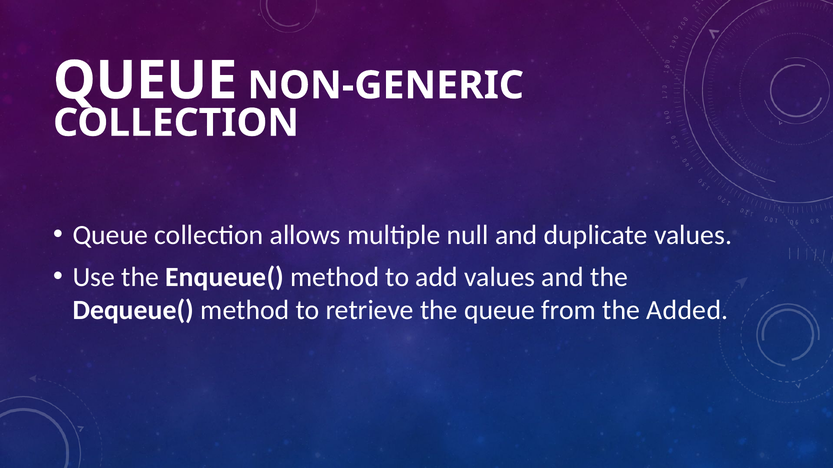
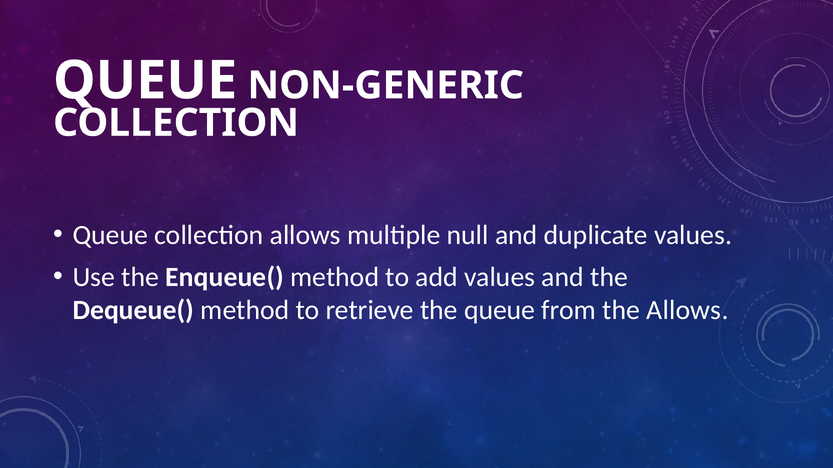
the Added: Added -> Allows (687, 311)
